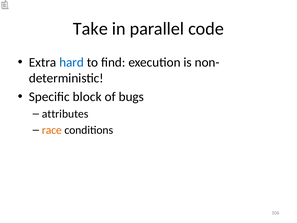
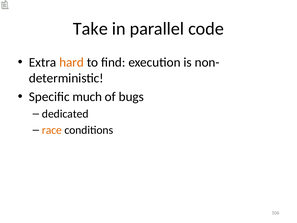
hard colour: blue -> orange (72, 62)
block: block -> much (87, 97)
attributes: attributes -> dedicated (65, 114)
